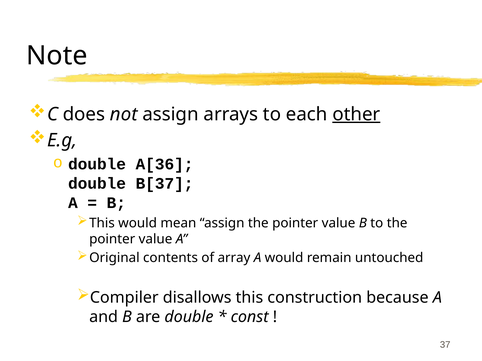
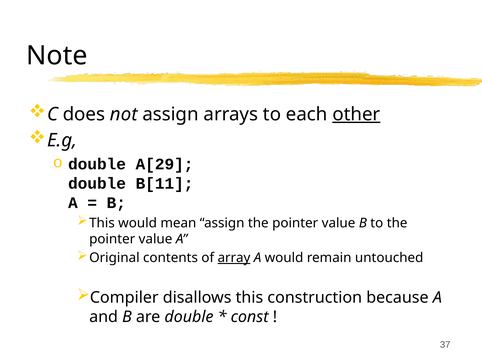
A[36: A[36 -> A[29 (165, 165)
B[37: B[37 -> B[11 (165, 184)
array underline: none -> present (234, 258)
